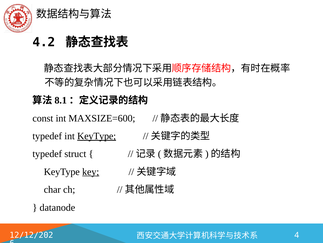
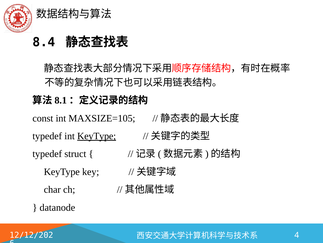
4.2: 4.2 -> 8.4 (44, 42)
MAXSIZE=600: MAXSIZE=600 -> MAXSIZE=105 (102, 118)
key underline: present -> none (91, 171)
